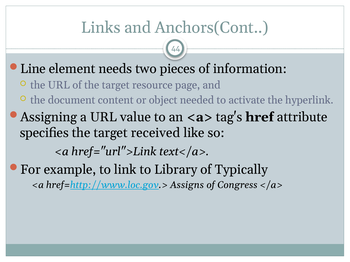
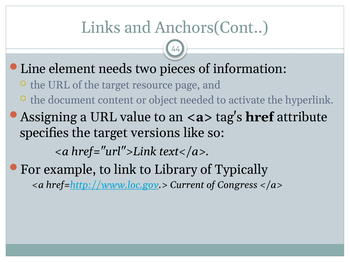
received: received -> versions (156, 133)
Assigns: Assigns -> Current (187, 185)
